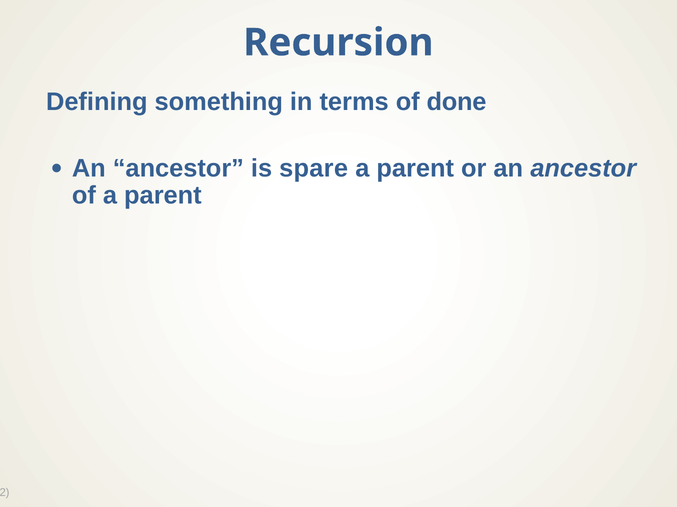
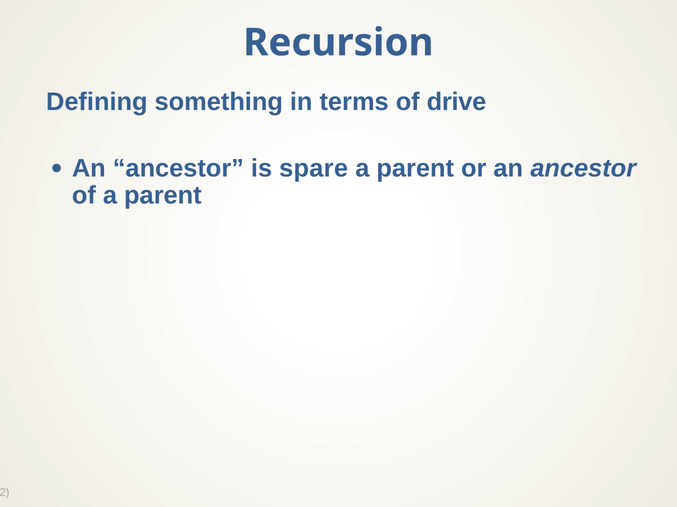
done: done -> drive (456, 102)
